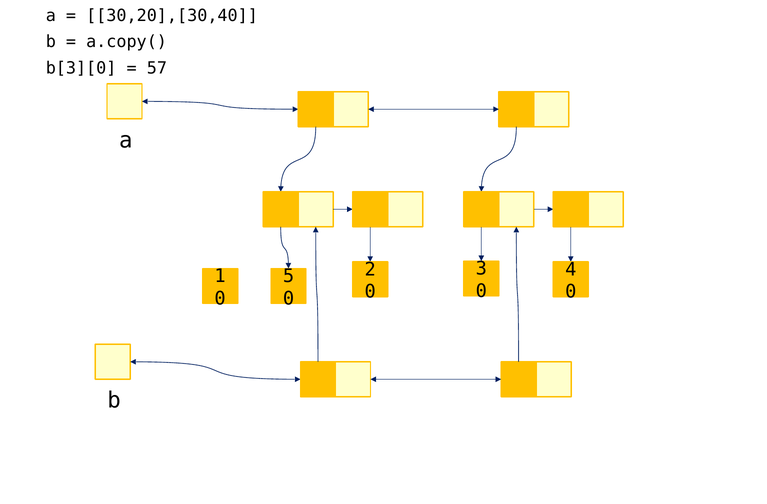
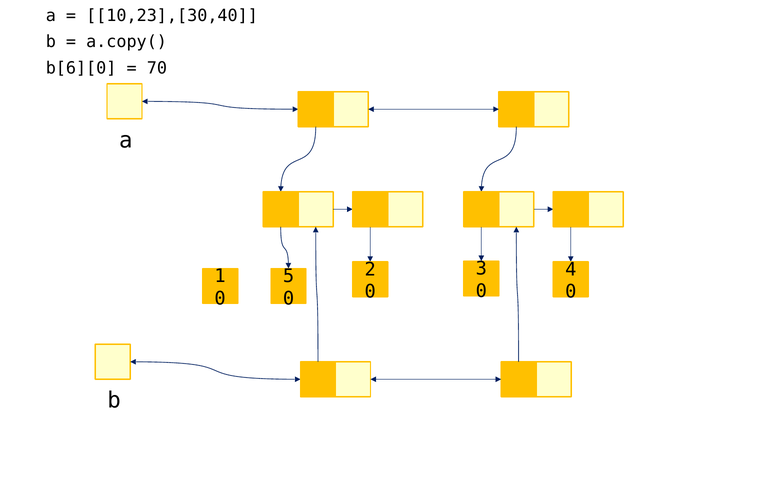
30,20],[30,40: 30,20],[30,40 -> 10,23],[30,40 (172, 16)
b[3][0: b[3][0 -> b[6][0 (81, 68)
57: 57 -> 70 (157, 68)
